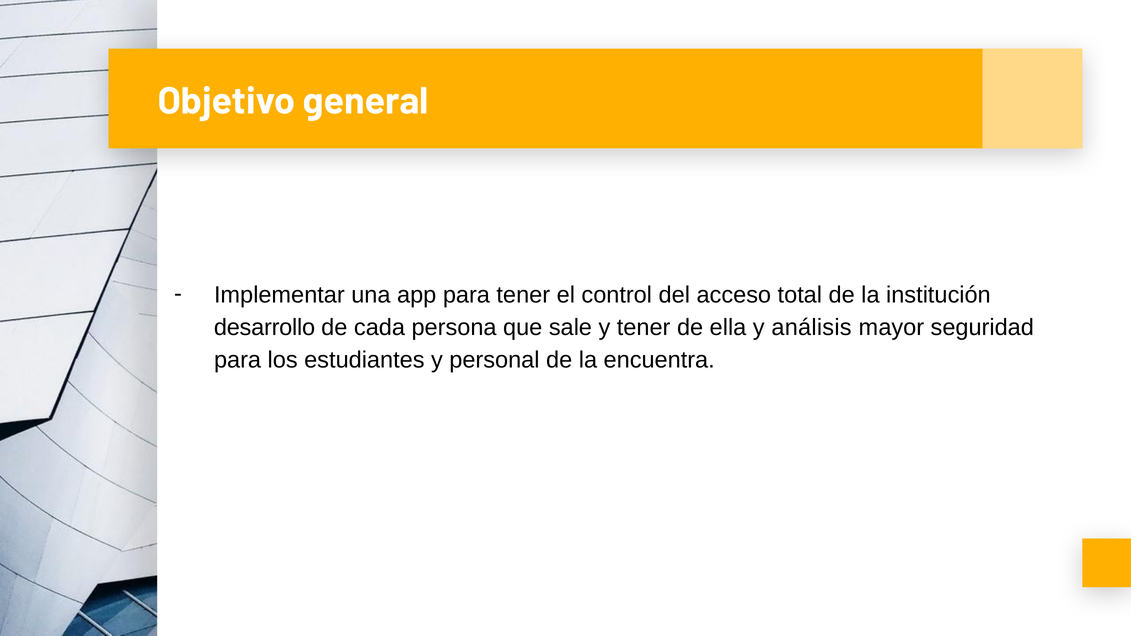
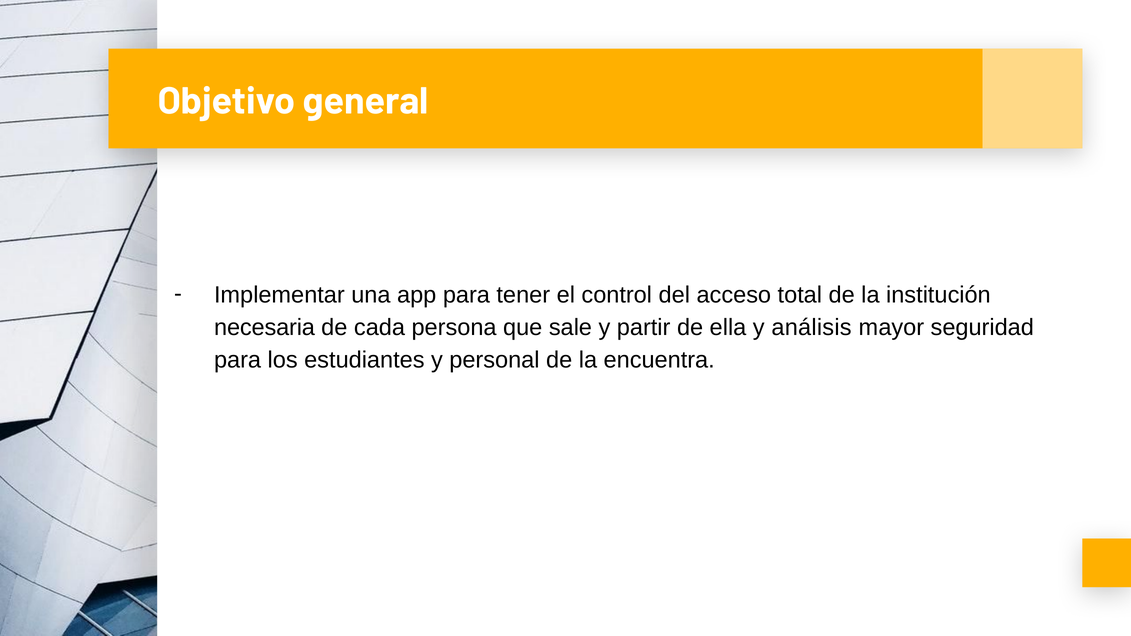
desarrollo: desarrollo -> necesaria (265, 328)
y tener: tener -> partir (644, 328)
